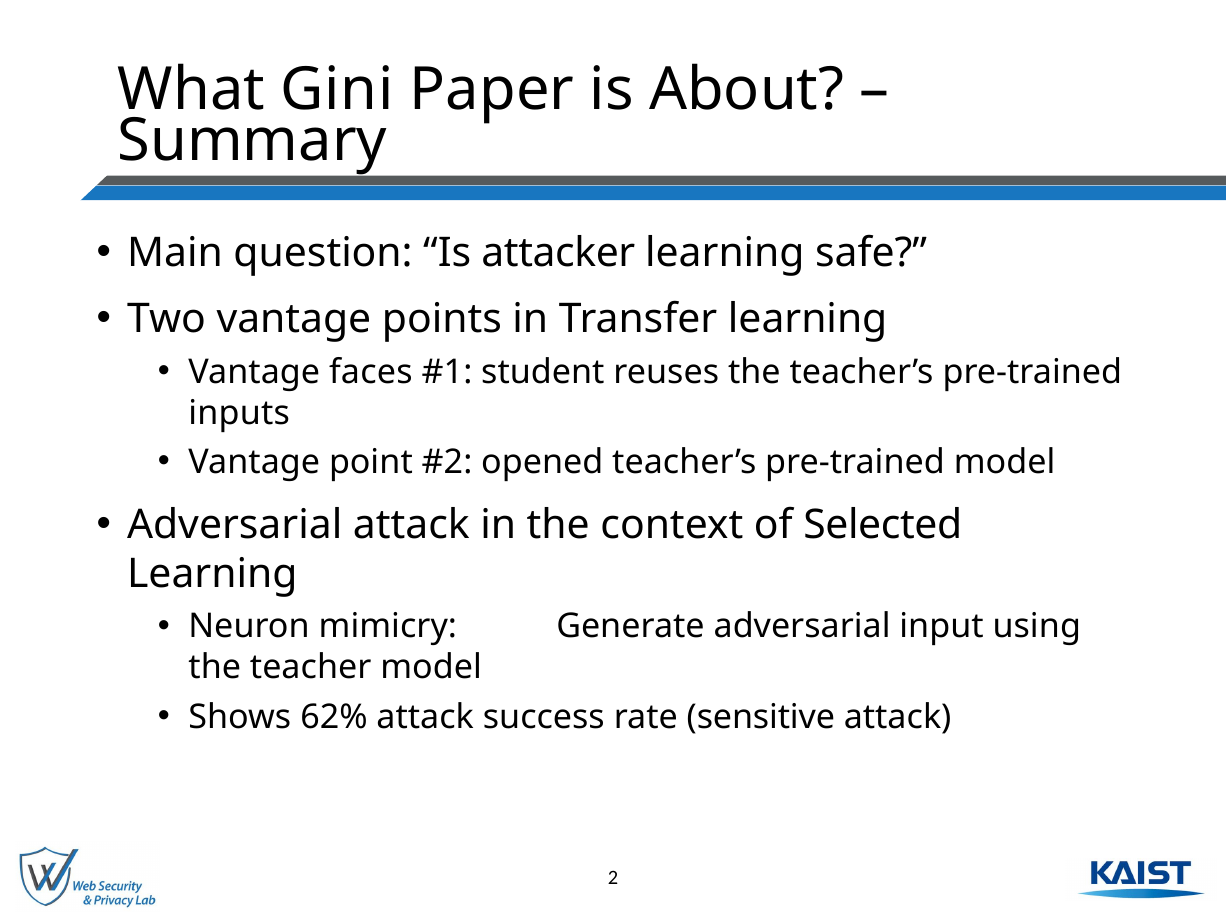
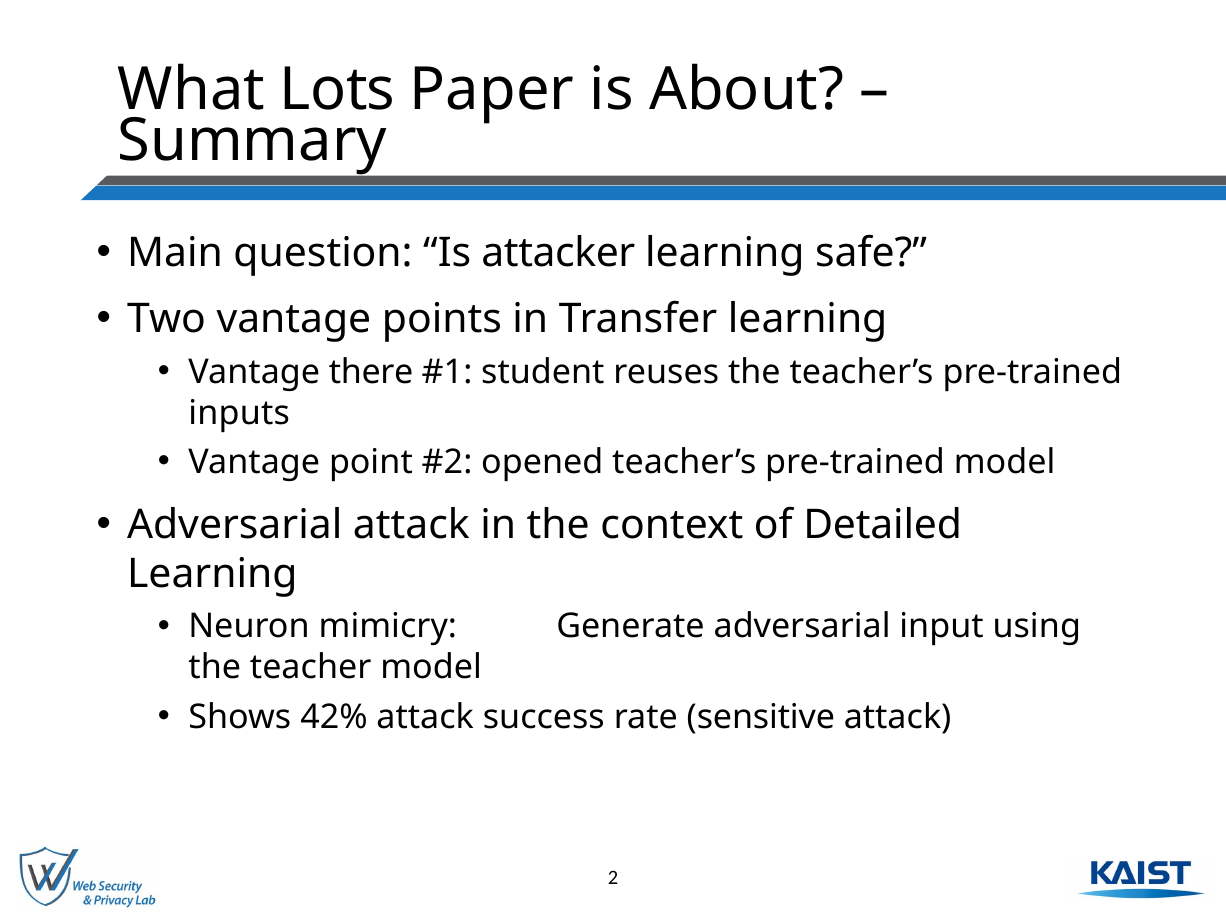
Gini: Gini -> Lots (338, 90)
faces: faces -> there (371, 372)
Selected: Selected -> Detailed (883, 525)
62%: 62% -> 42% (334, 717)
